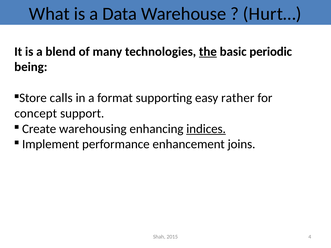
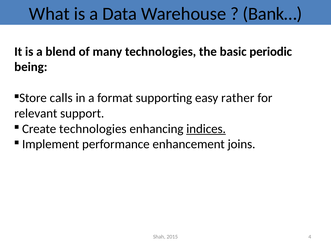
Hurt…: Hurt… -> Bank… (272, 14)
the underline: present -> none (208, 52)
concept: concept -> relevant (36, 113)
Create warehousing: warehousing -> technologies (93, 129)
